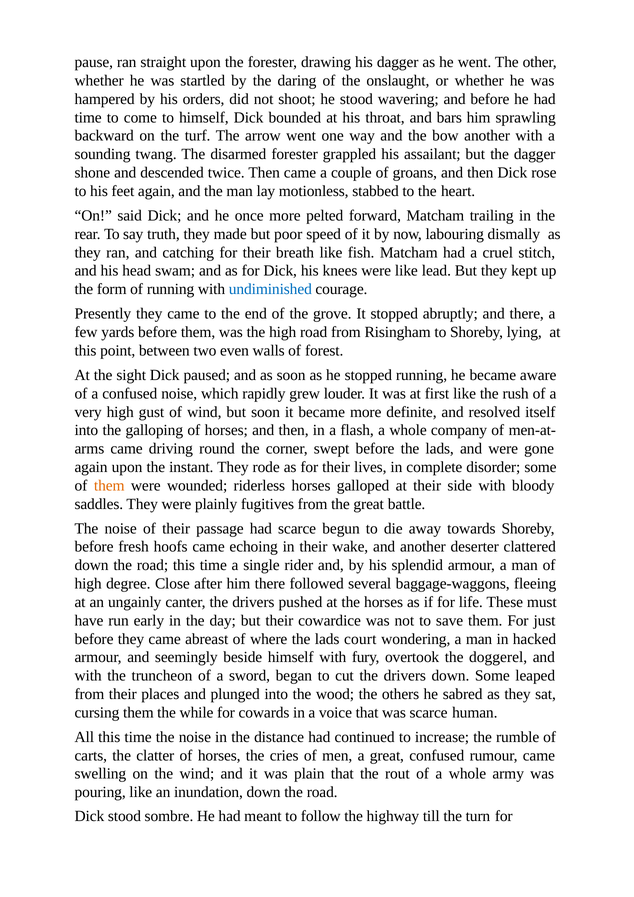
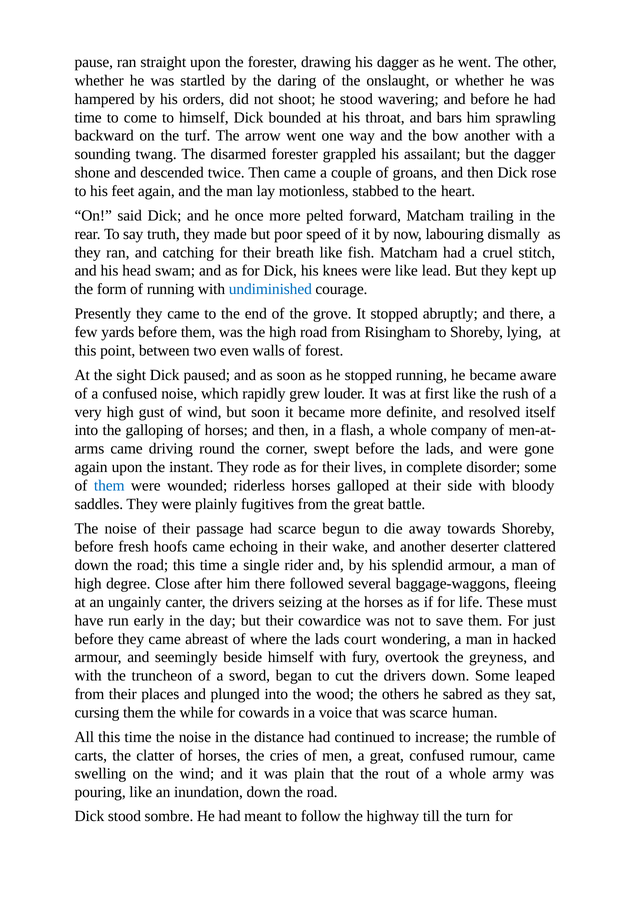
them colour: orange -> blue (109, 486)
pushed: pushed -> seizing (300, 602)
doggerel: doggerel -> greyness (498, 658)
